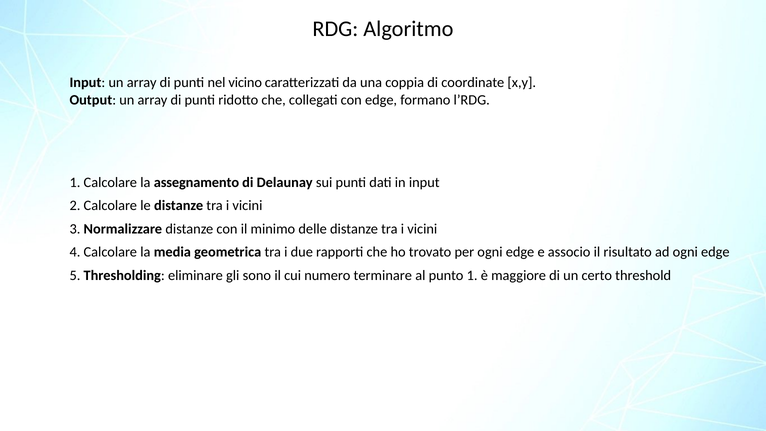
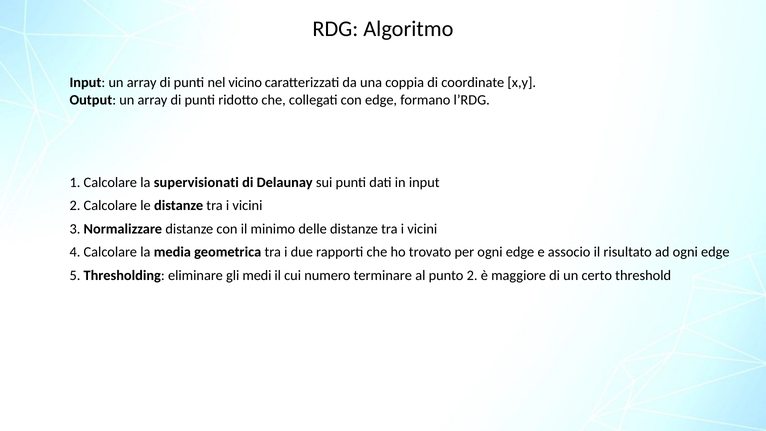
assegnamento: assegnamento -> supervisionati (196, 182)
sono: sono -> medi (257, 275)
punto 1: 1 -> 2 (472, 275)
